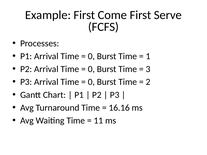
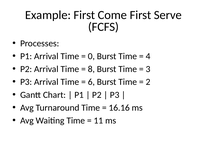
1: 1 -> 4 (148, 56)
0: 0 -> 8 (91, 69)
0: 0 -> 6 (91, 82)
